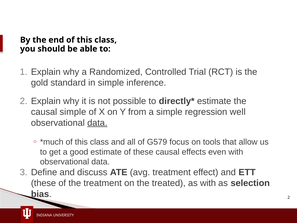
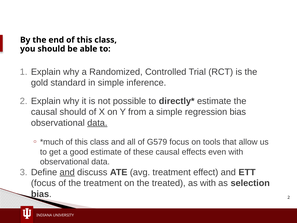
causal simple: simple -> should (73, 112)
regression well: well -> bias (238, 112)
and underline: none -> present (67, 172)
these: these -> focus (43, 183)
